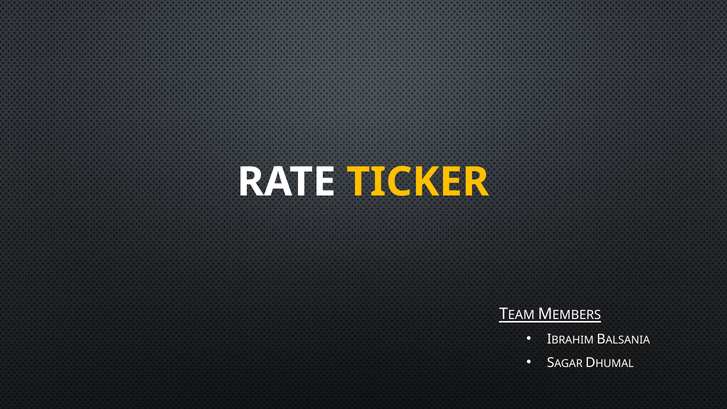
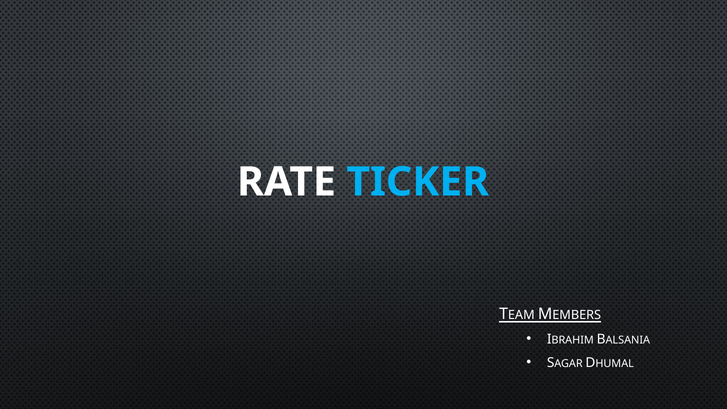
TICKER colour: yellow -> light blue (418, 182)
